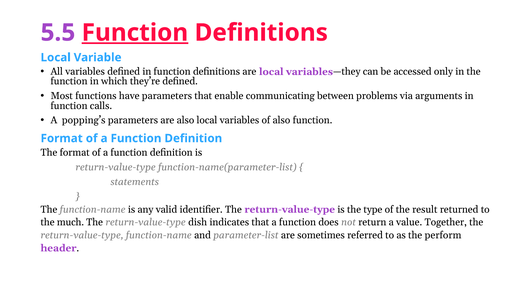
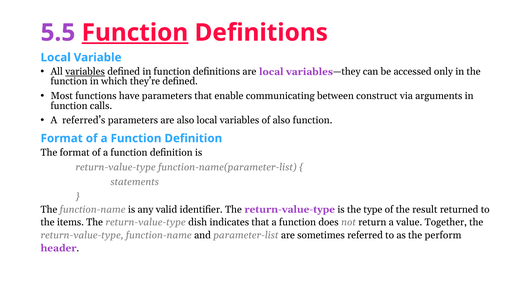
variables underline: none -> present (85, 72)
problems: problems -> construct (377, 96)
popping’s: popping’s -> referred’s (84, 120)
much: much -> items (70, 222)
